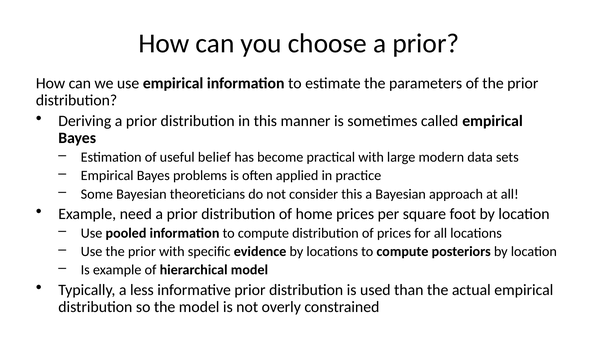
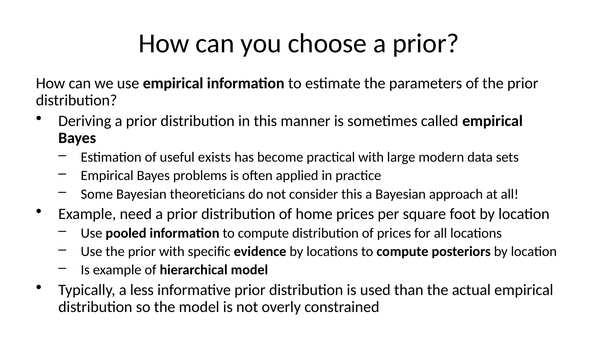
belief: belief -> exists (214, 157)
